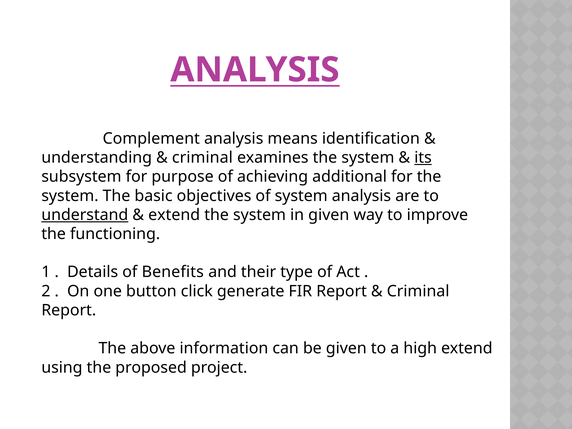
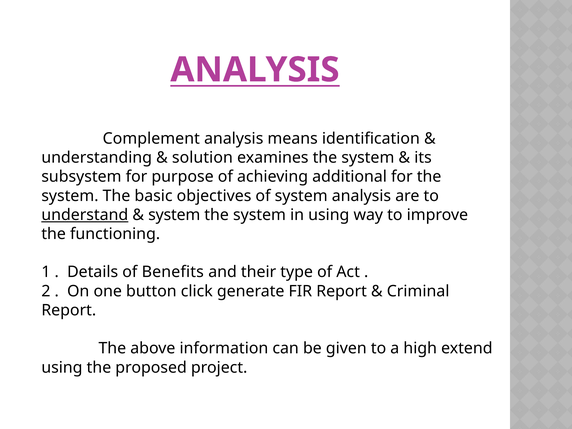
criminal: criminal -> solution (202, 158)
its underline: present -> none (423, 158)
extend: extend -> system (174, 215)
in given: given -> using (329, 215)
